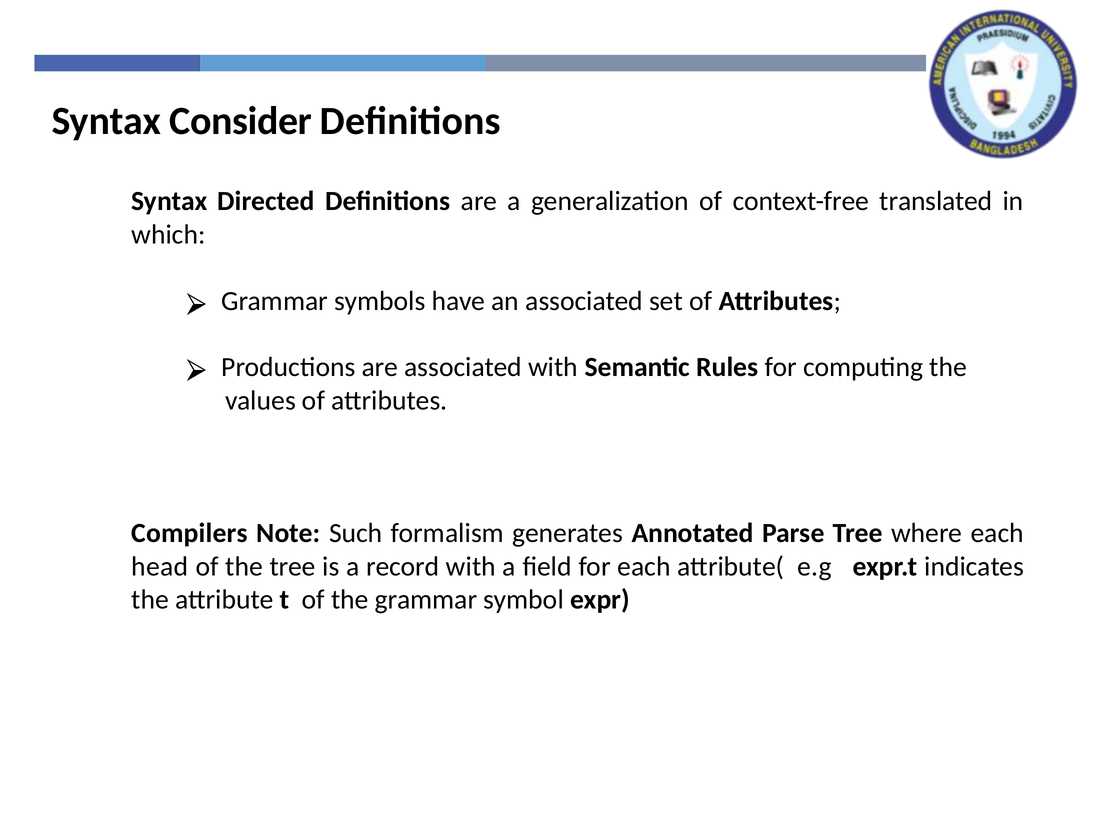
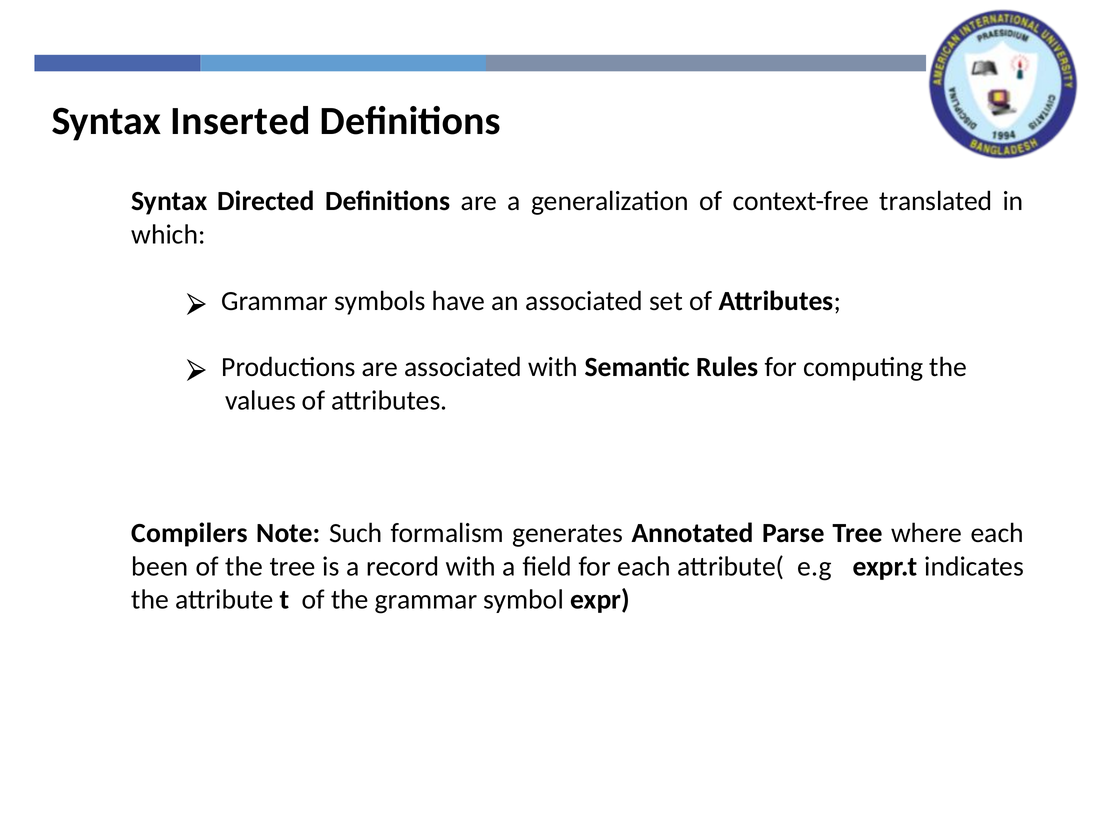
Consider: Consider -> Inserted (240, 121)
head: head -> been (160, 567)
